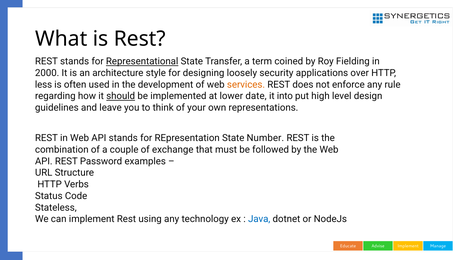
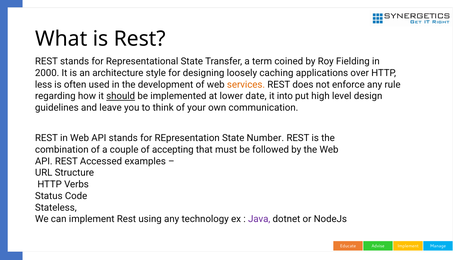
Representational underline: present -> none (142, 61)
security: security -> caching (276, 73)
representations: representations -> communication (263, 107)
exchange: exchange -> accepting (173, 149)
Password: Password -> Accessed (101, 161)
Java colour: blue -> purple (259, 218)
